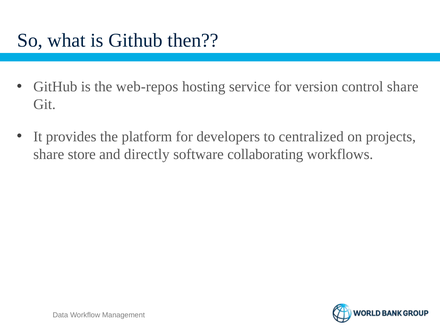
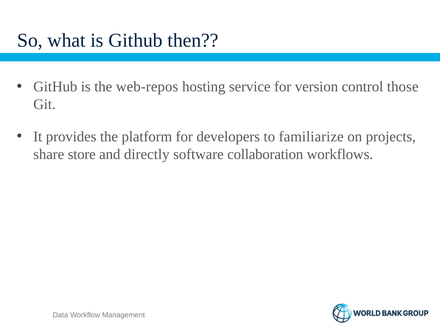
control share: share -> those (403, 87)
centralized: centralized -> familiarize (311, 137)
collaborating: collaborating -> collaboration (265, 154)
